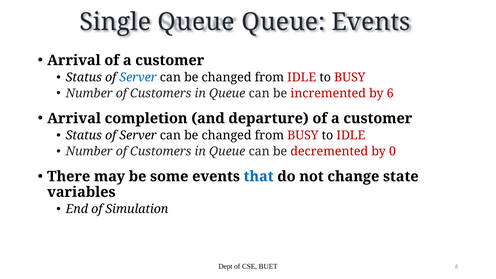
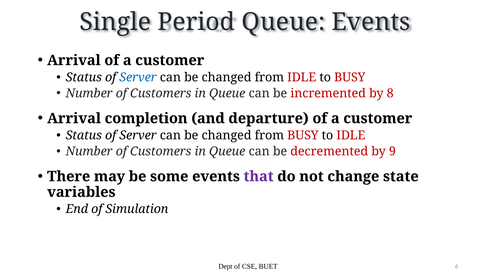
Single Queue: Queue -> Period (196, 22)
by 6: 6 -> 8 (390, 93)
0: 0 -> 9 (392, 151)
that colour: blue -> purple (259, 176)
